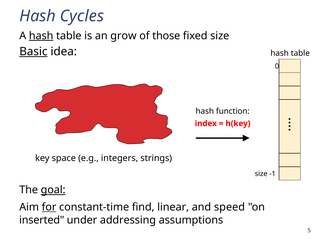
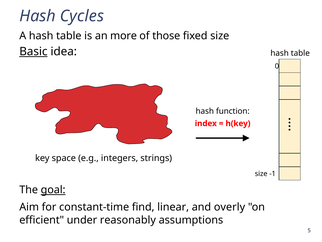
hash underline: present -> none (41, 36)
grow: grow -> more (124, 36)
for underline: present -> none (49, 207)
speed: speed -> overly (230, 207)
inserted: inserted -> efficient (42, 220)
addressing: addressing -> reasonably (128, 220)
